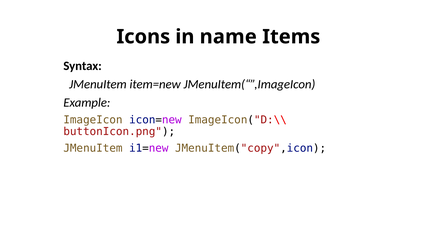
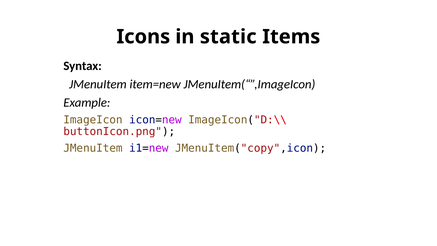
name: name -> static (228, 37)
